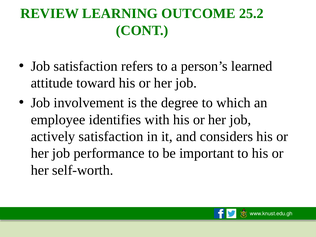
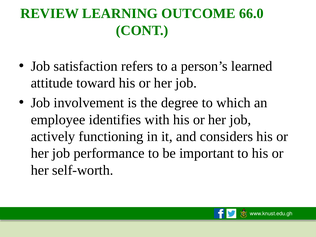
25.2: 25.2 -> 66.0 (251, 14)
actively satisfaction: satisfaction -> functioning (111, 136)
